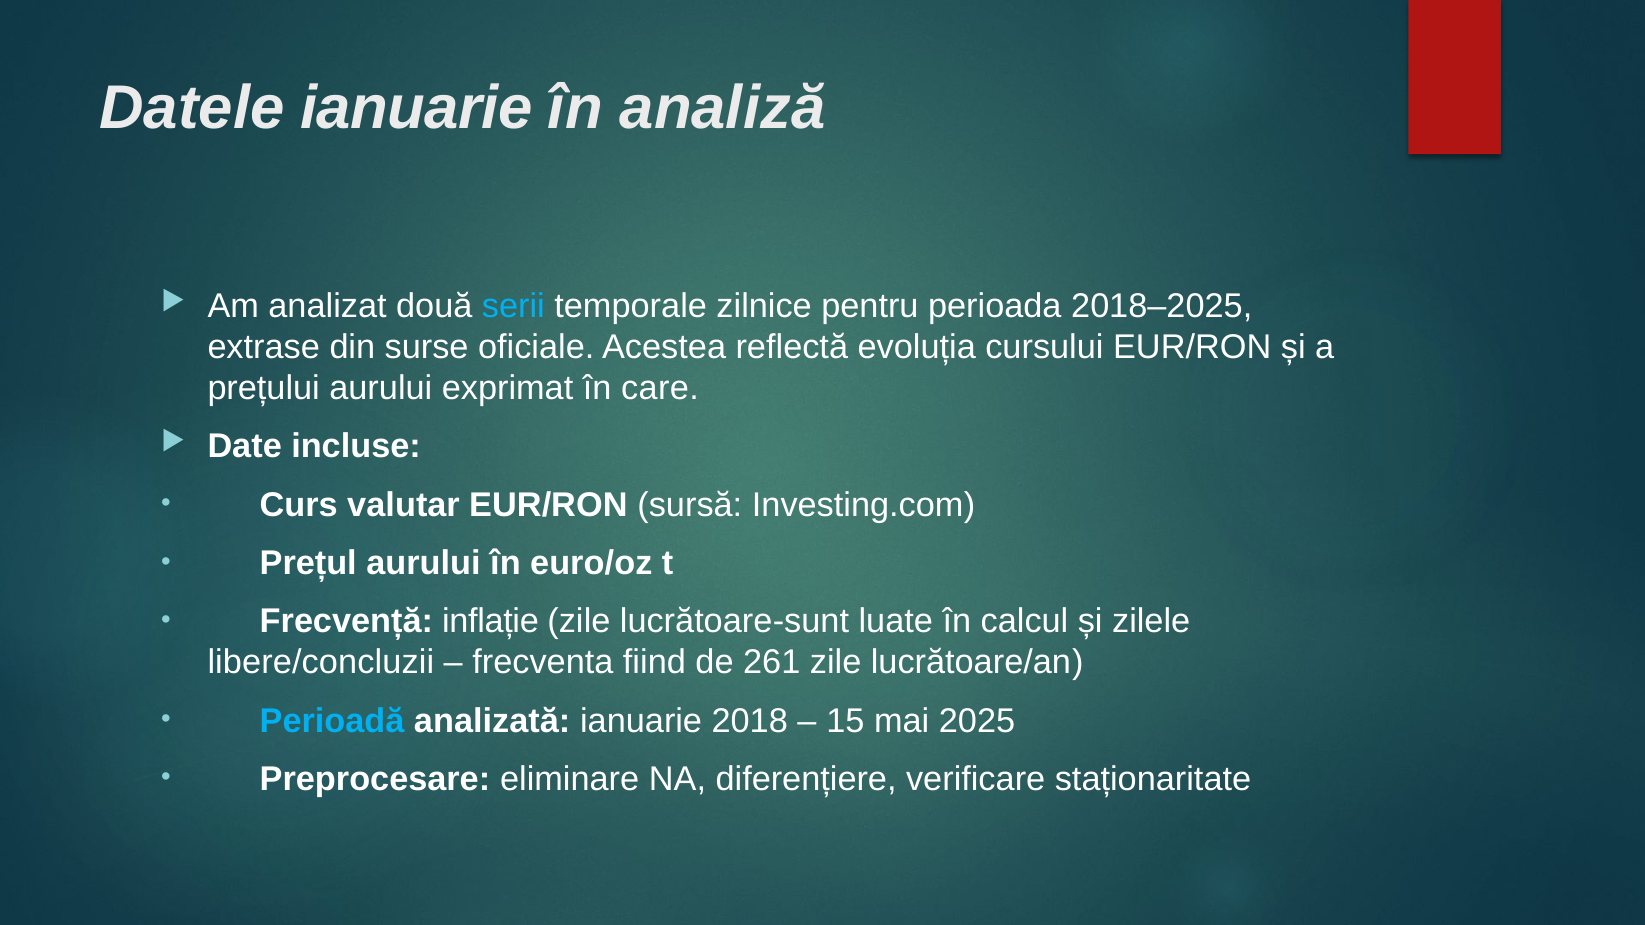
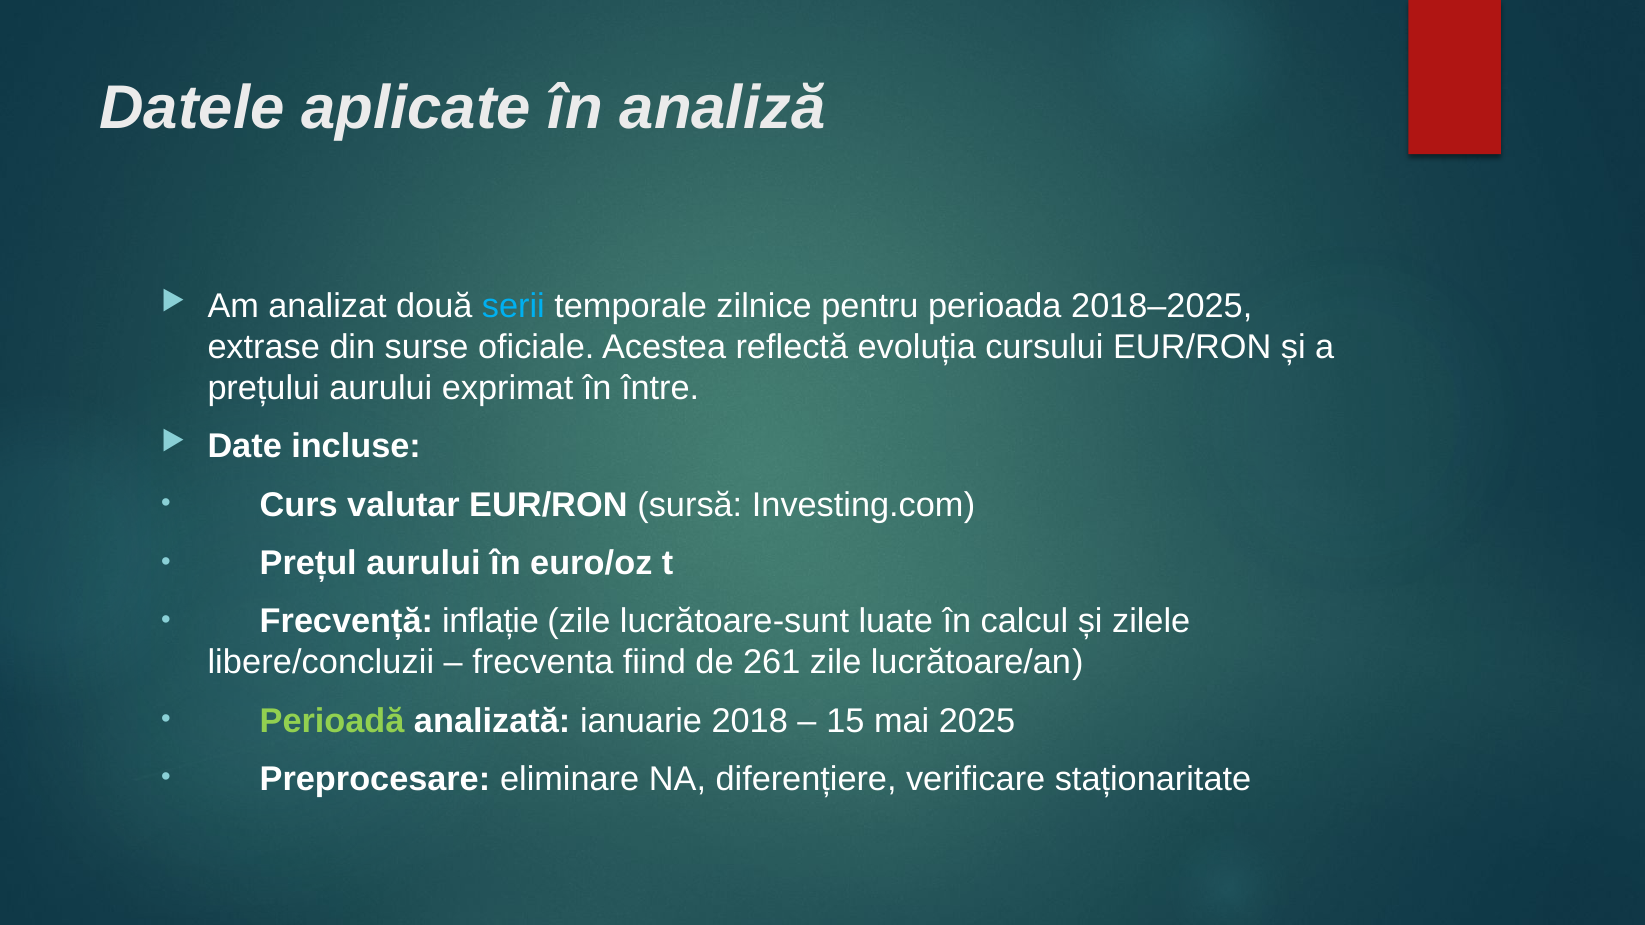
Datele ianuarie: ianuarie -> aplicate (416, 109)
care: care -> între (660, 388)
Perioadă colour: light blue -> light green (332, 721)
